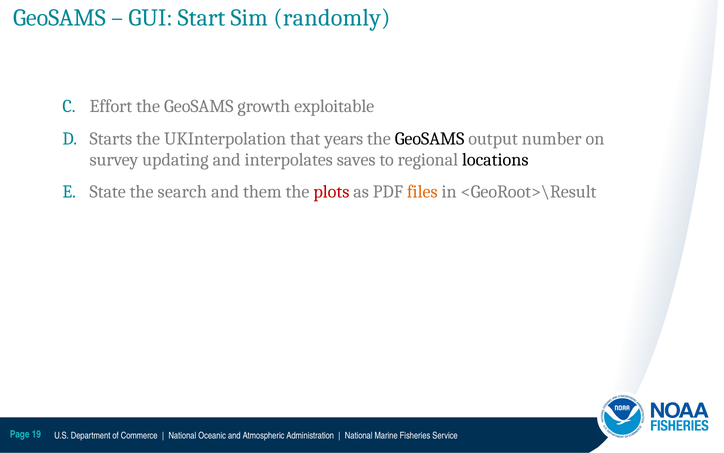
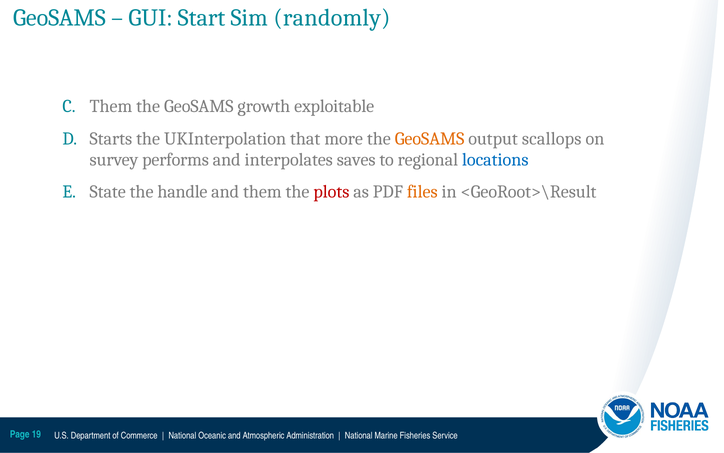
Effort: Effort -> Them (111, 106)
years: years -> more (344, 139)
GeoSAMS colour: black -> orange (430, 139)
number: number -> scallops (552, 139)
updating: updating -> performs (176, 159)
locations colour: black -> blue (495, 159)
search: search -> handle (182, 192)
